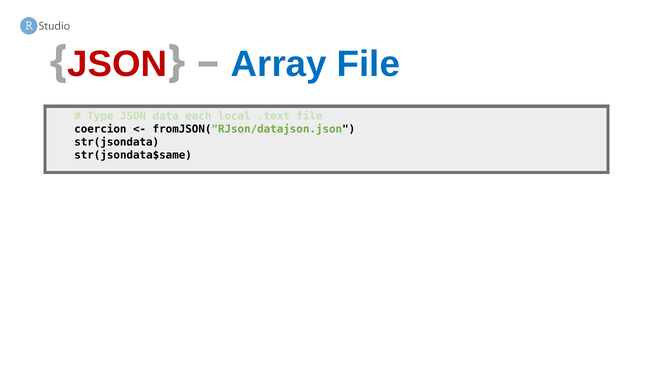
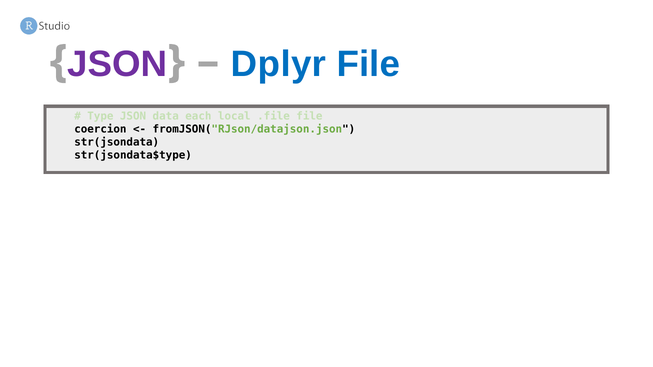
JSON colour: red -> purple (117, 64)
Array: Array -> Dplyr (279, 64)
.text: .text -> .file (274, 116)
str(jsondata$same: str(jsondata$same -> str(jsondata$type (133, 155)
